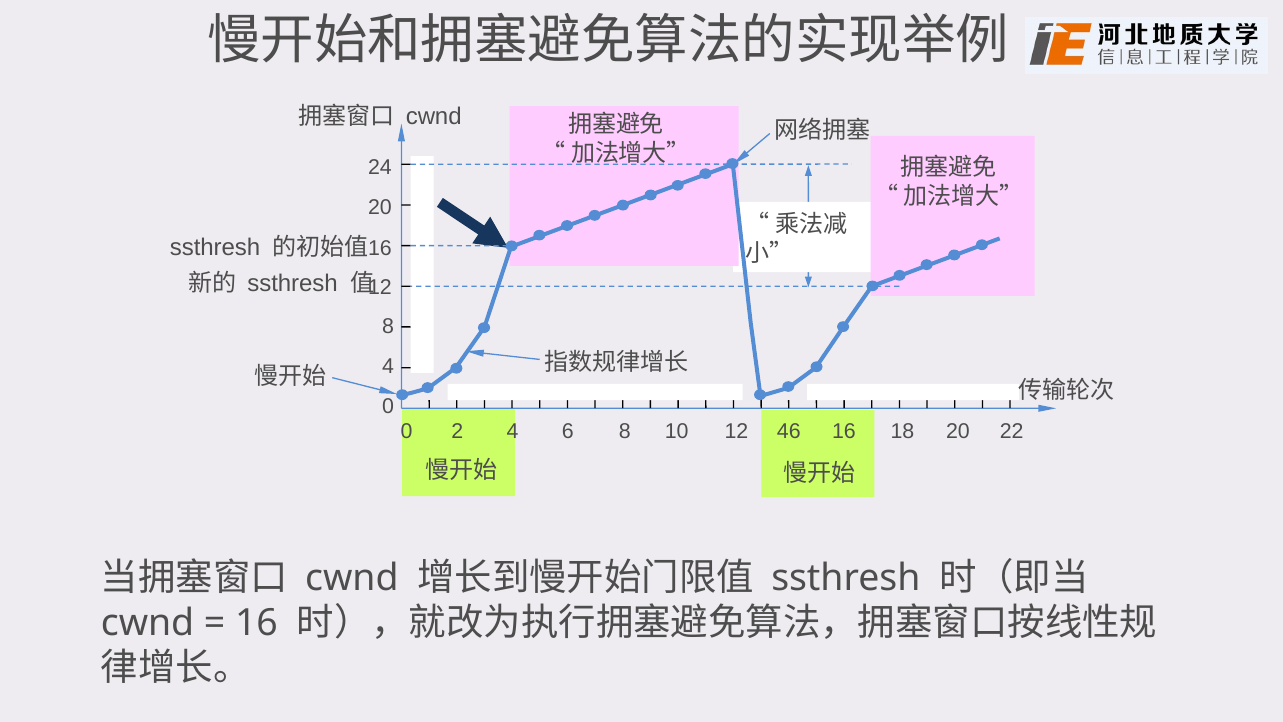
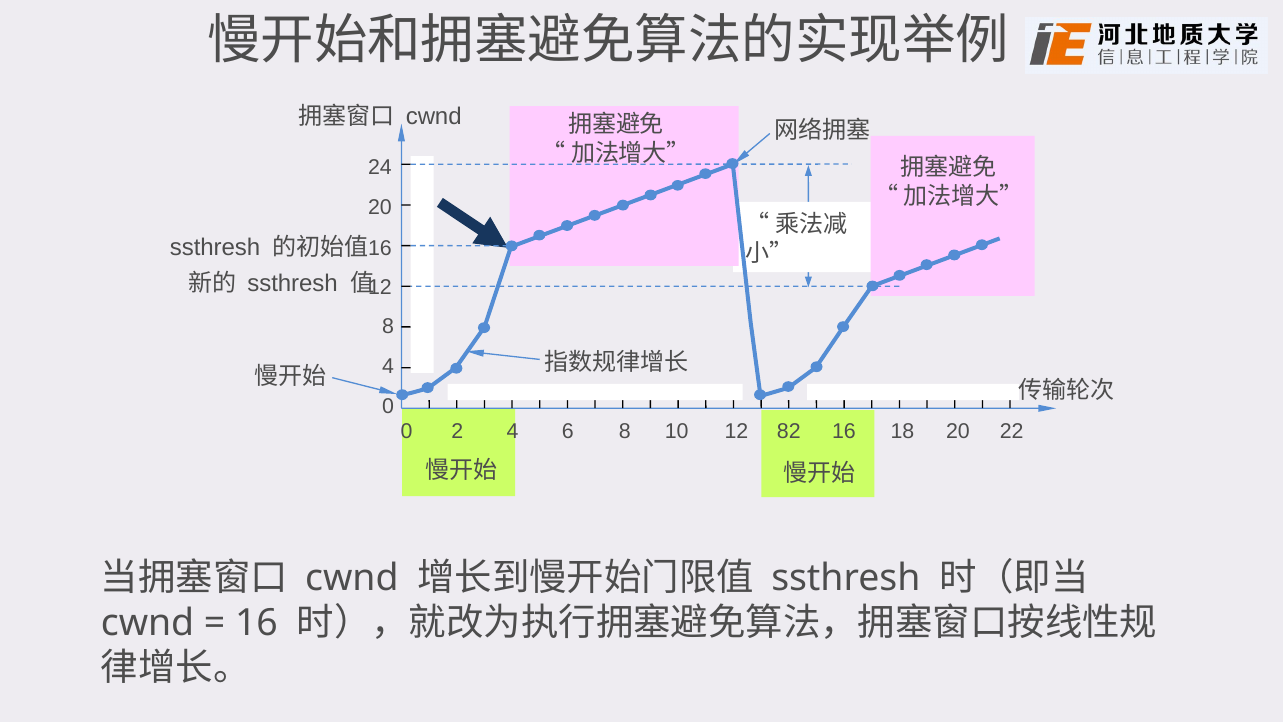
46: 46 -> 82 (789, 431)
